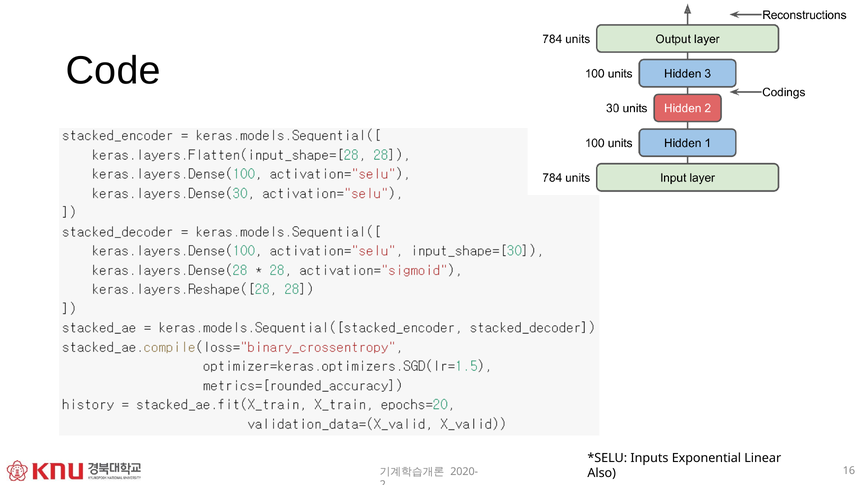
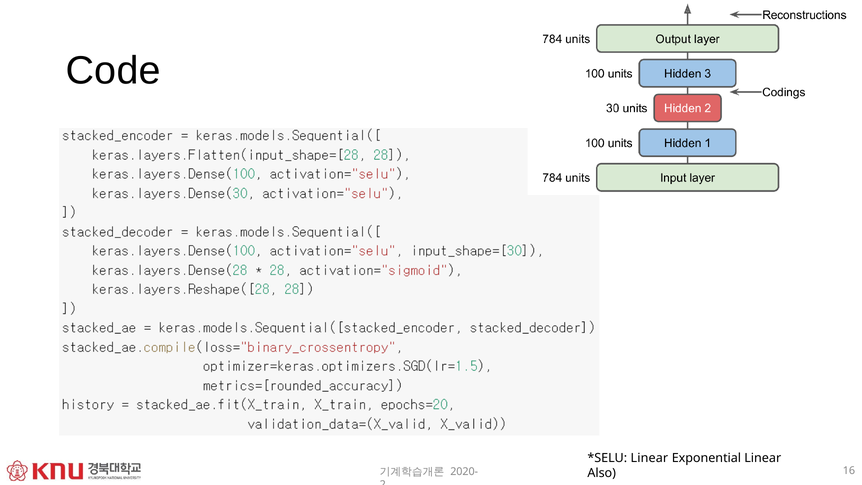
Inputs: Inputs -> Linear (649, 458)
